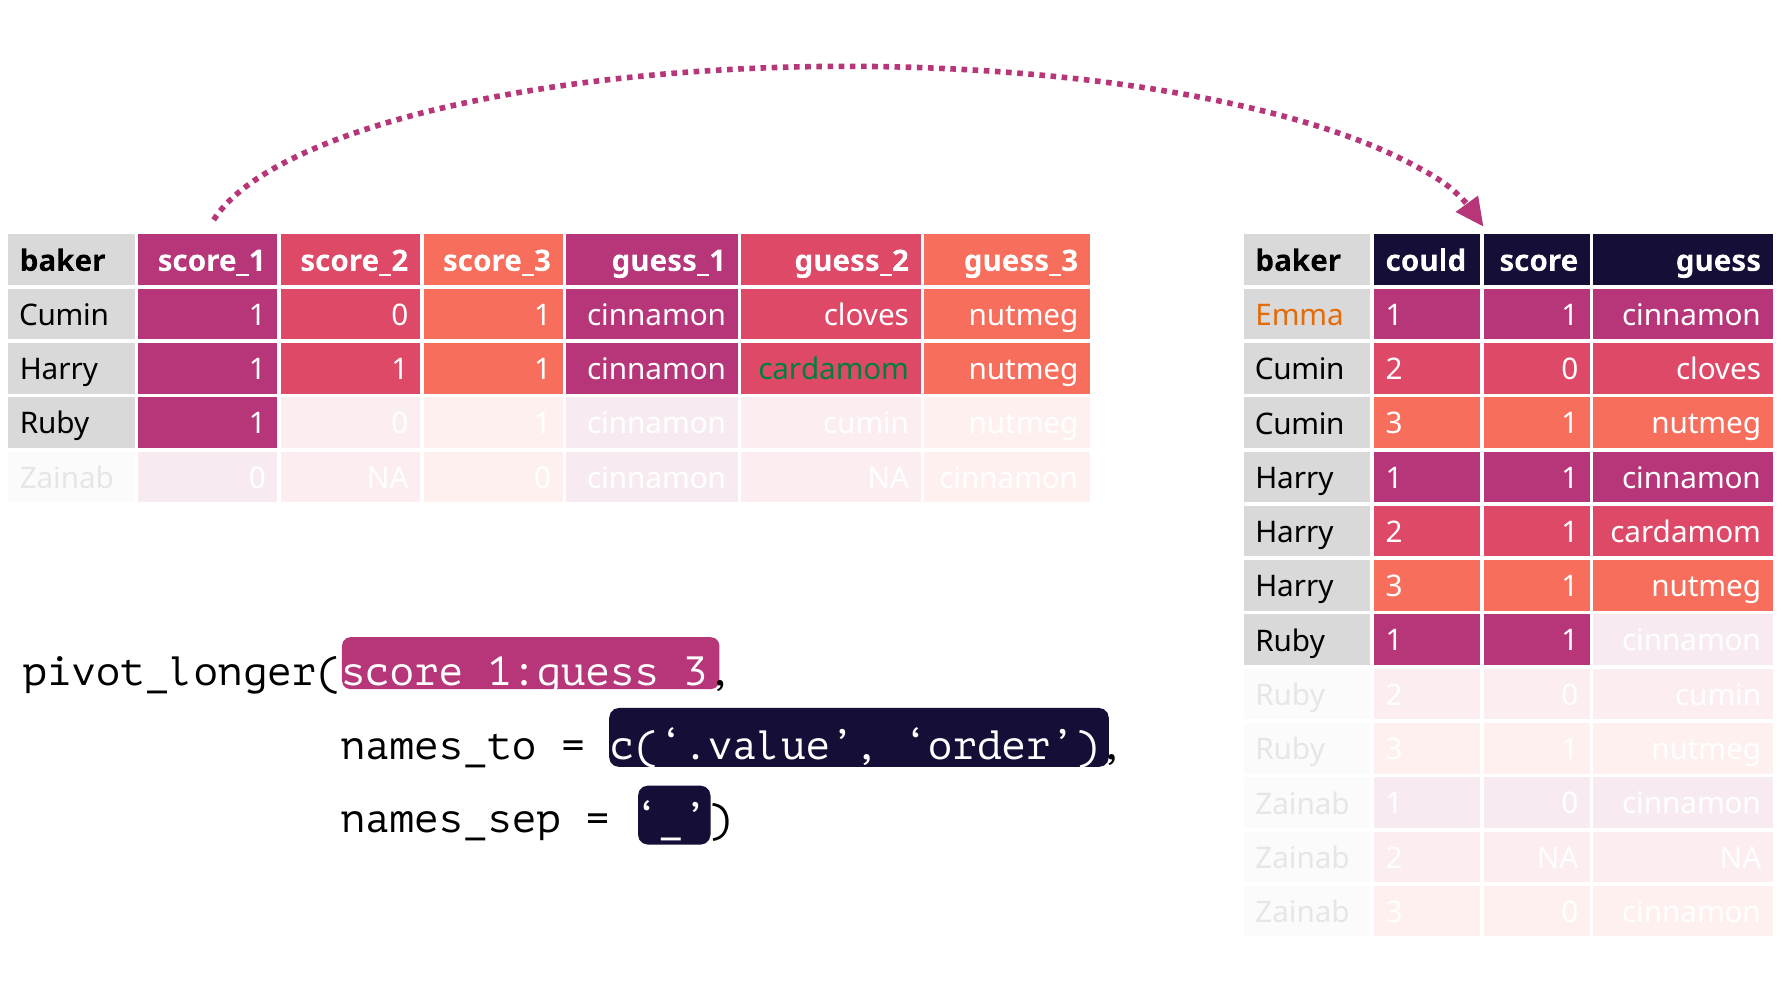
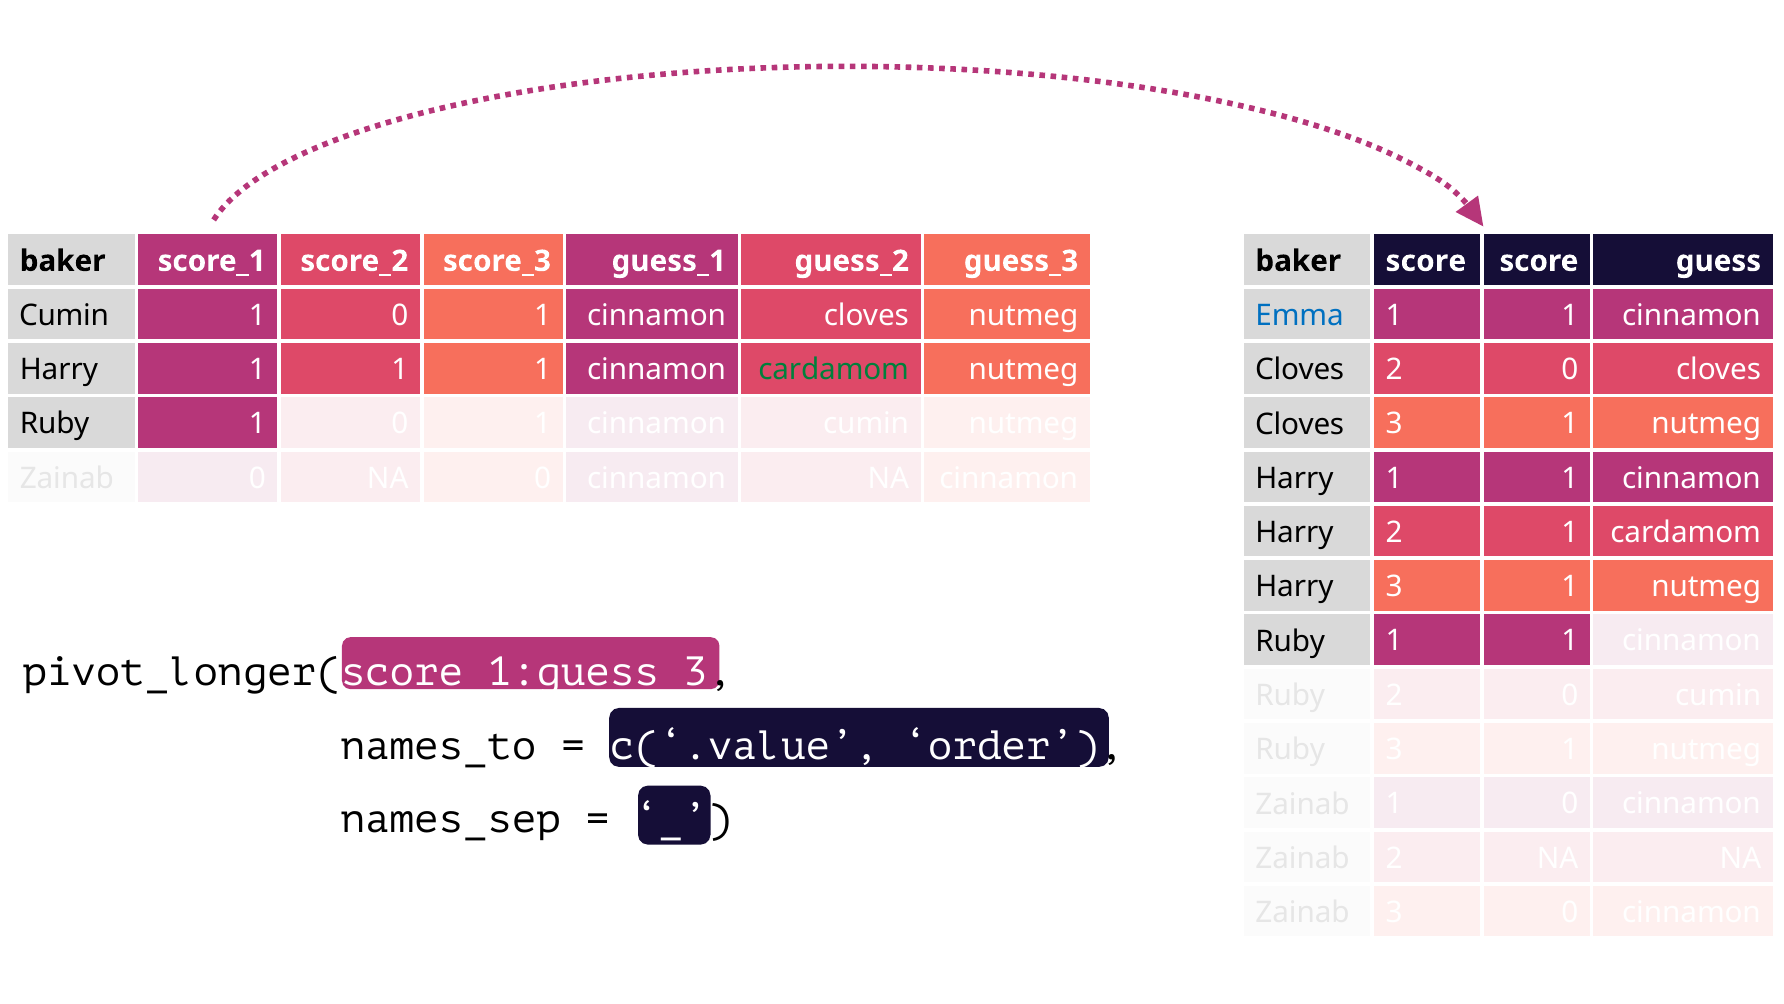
baker could: could -> score (1426, 261)
Emma colour: orange -> blue (1300, 316)
Cumin: Cumin -> Cloves (1300, 370)
Cumin: Cumin -> Cloves (1300, 424)
